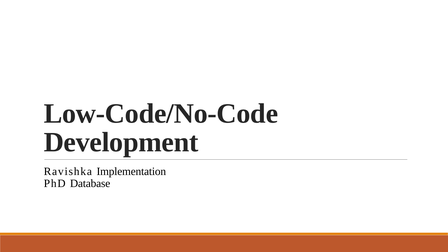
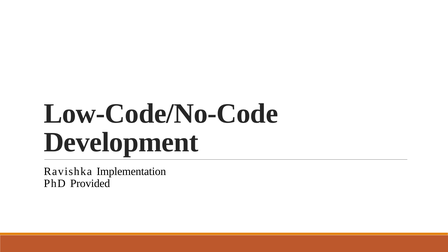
Database: Database -> Provided (90, 183)
